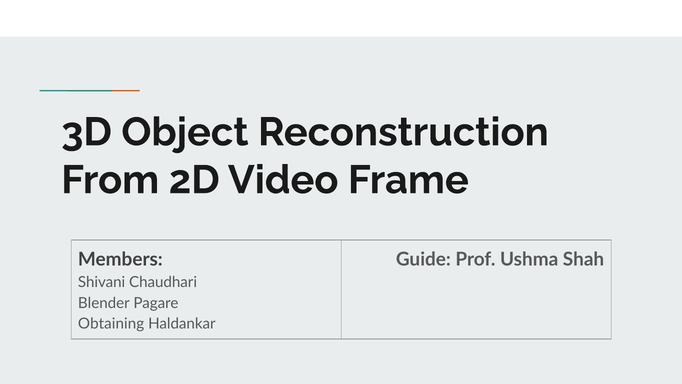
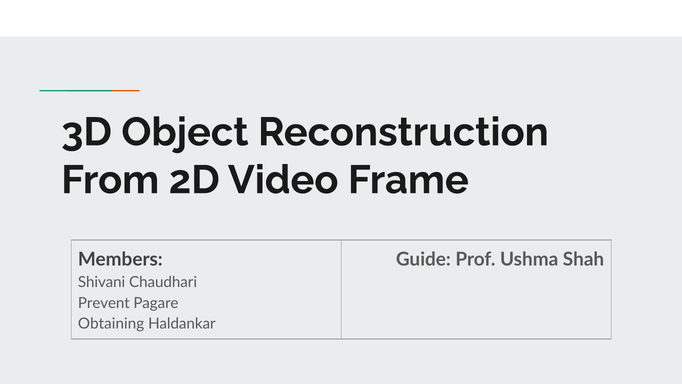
Blender: Blender -> Prevent (104, 303)
